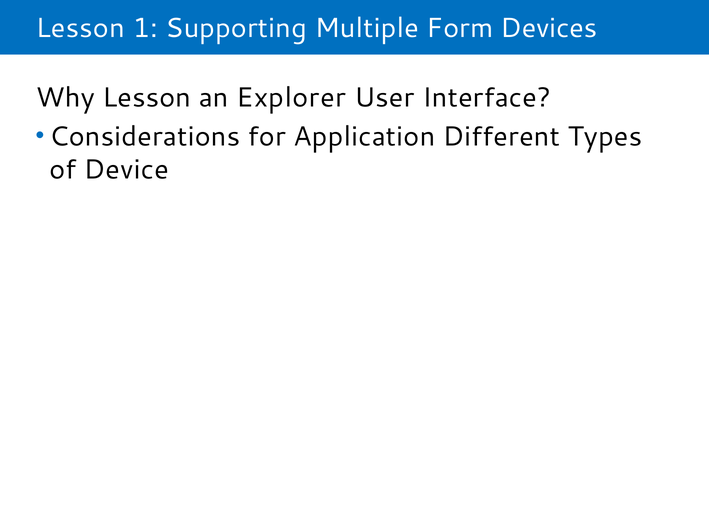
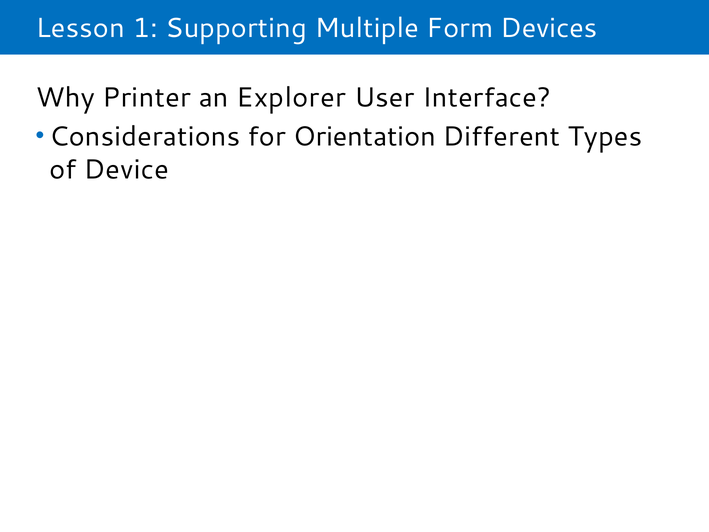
Why Lesson: Lesson -> Printer (147, 98)
Application: Application -> Orientation (364, 137)
